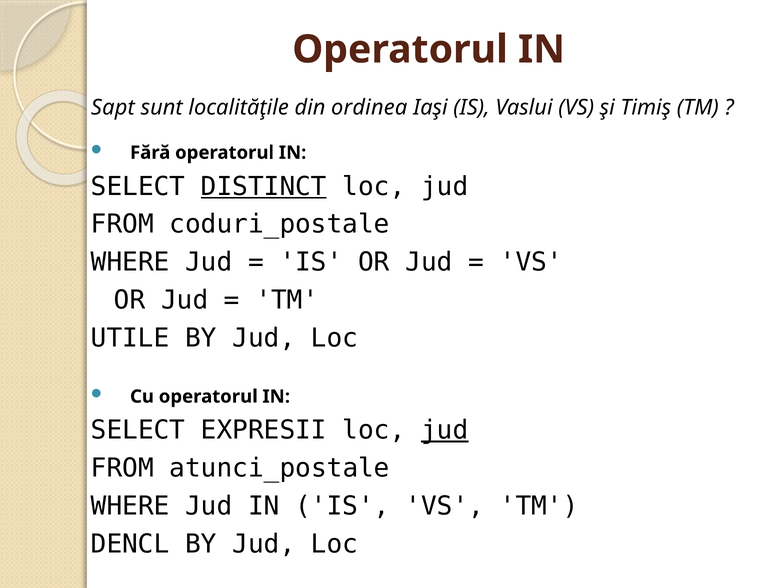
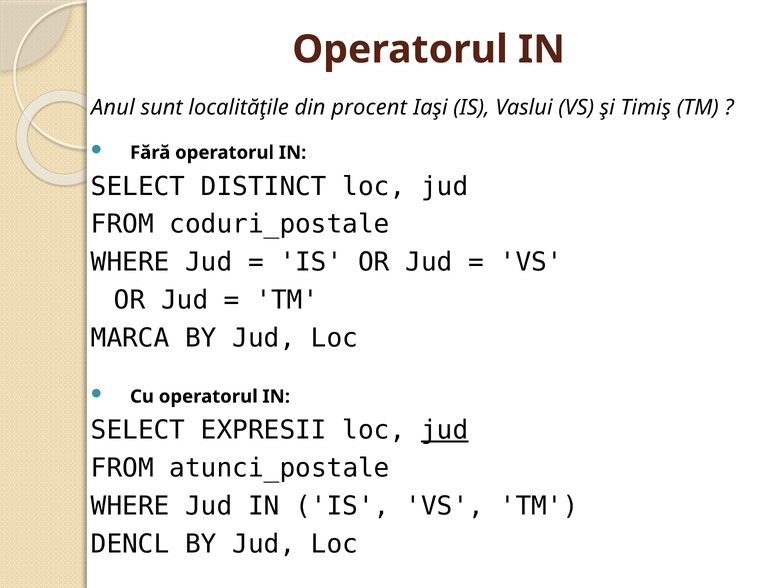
Sapt: Sapt -> Anul (113, 107)
ordinea: ordinea -> procent (369, 107)
DISTINCT underline: present -> none (264, 186)
UTILE: UTILE -> MARCA (130, 338)
